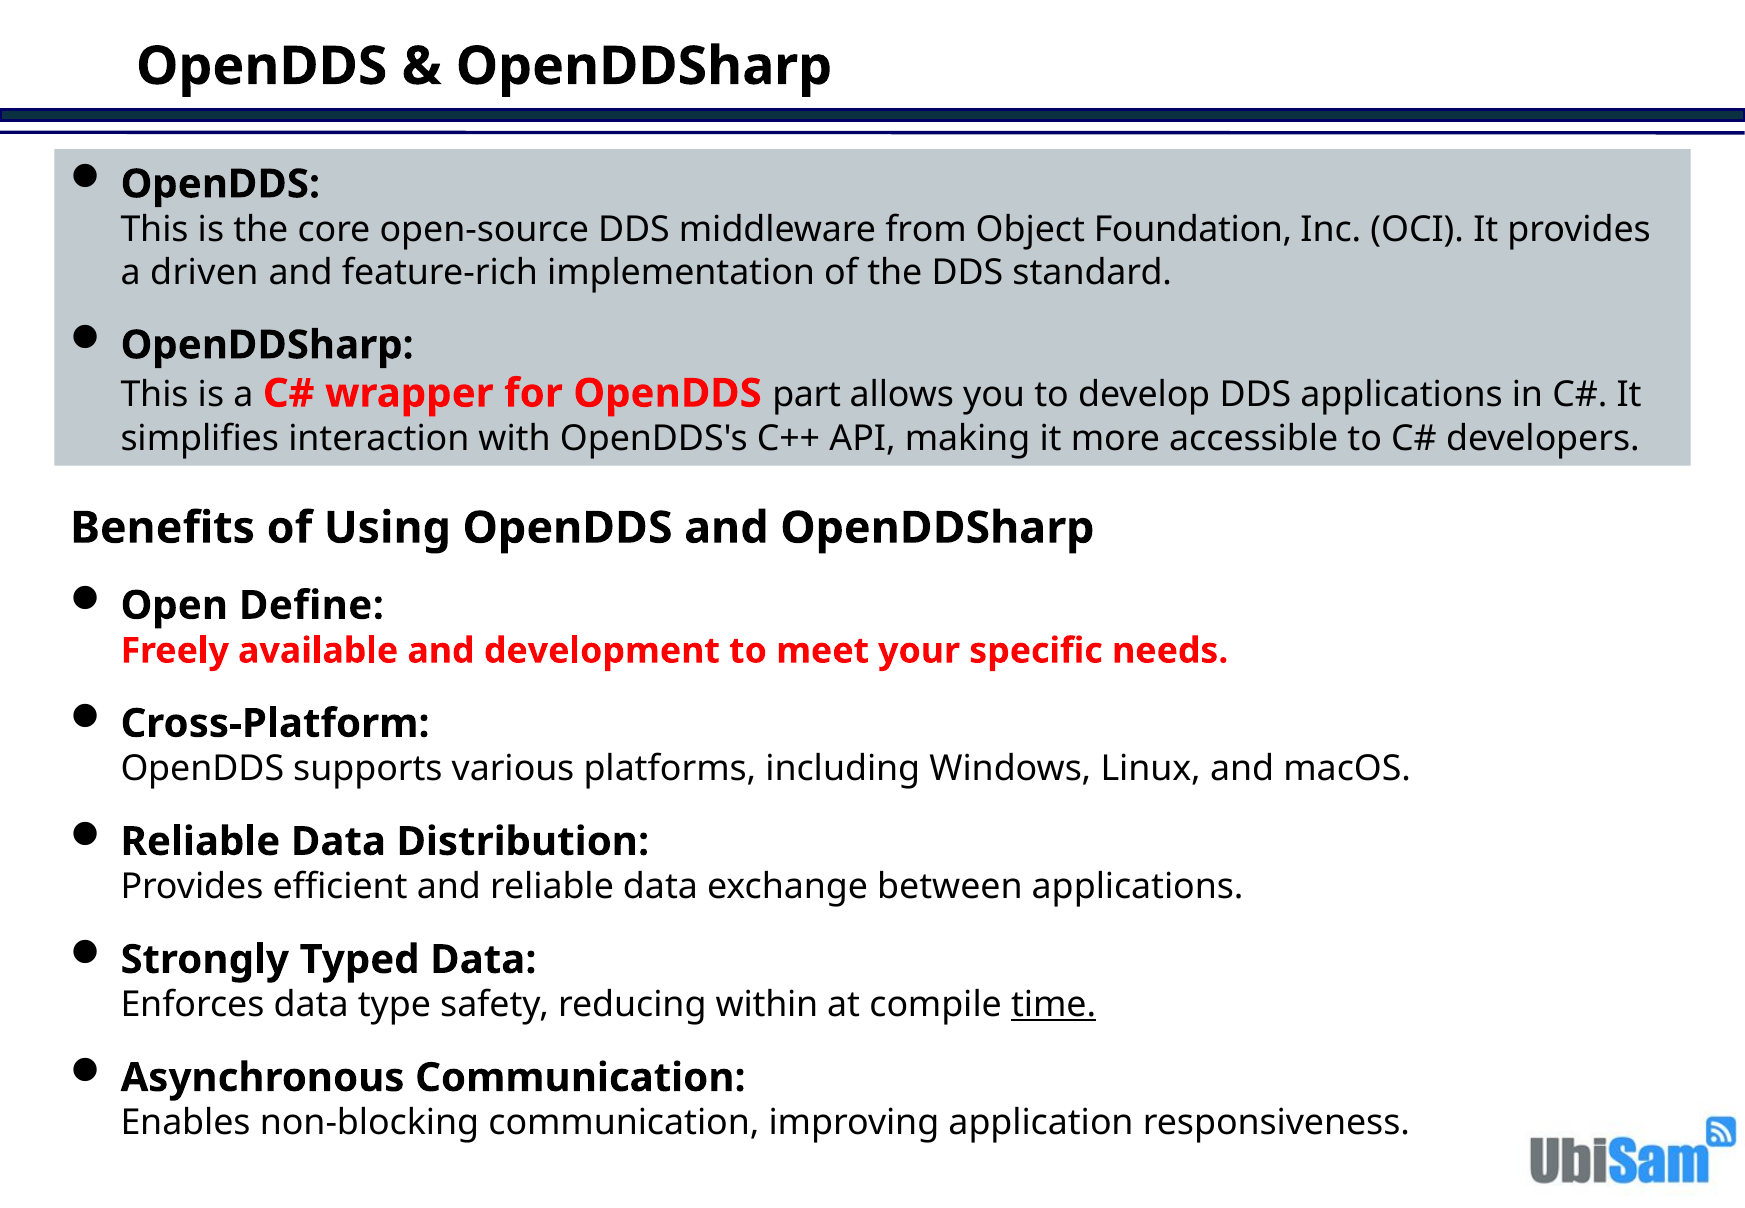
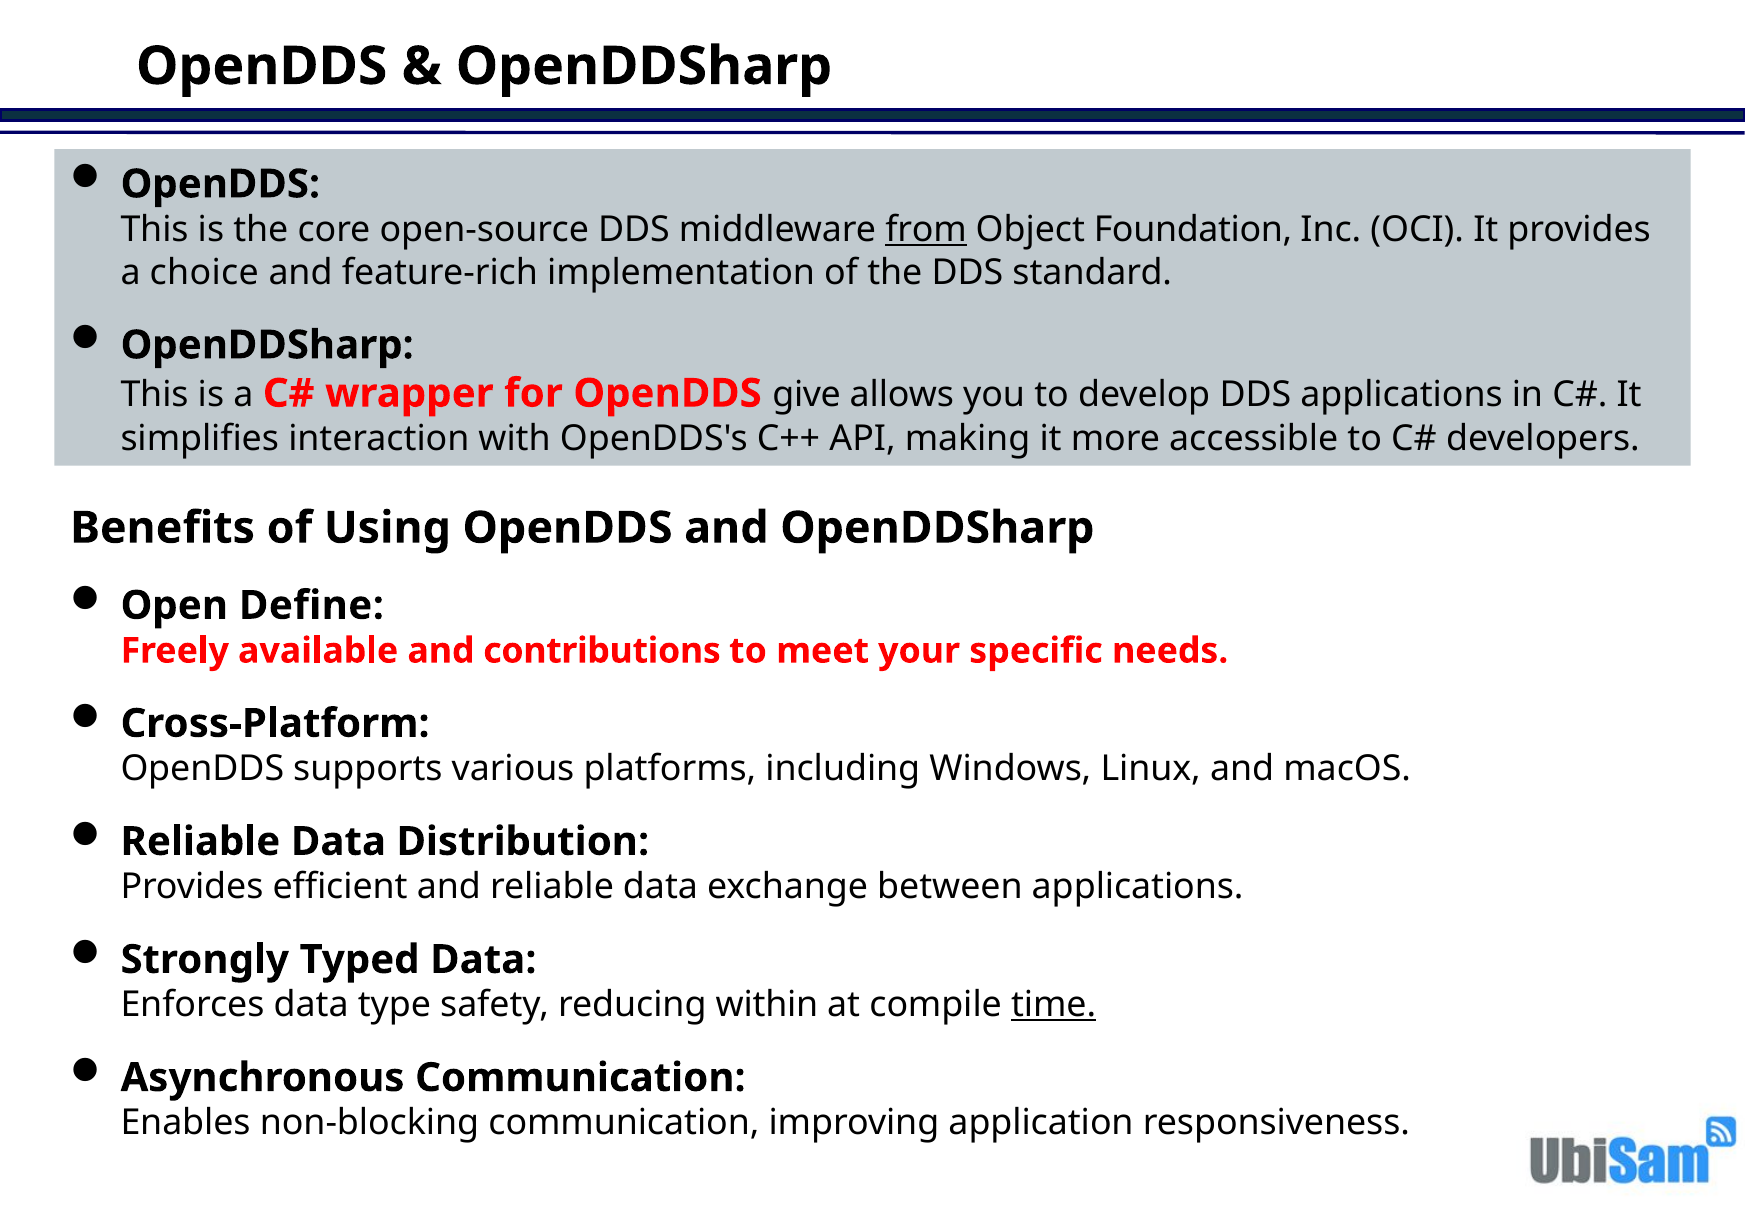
from underline: none -> present (926, 229)
driven: driven -> choice (204, 272)
part: part -> give (807, 395)
development: development -> contributions (602, 651)
